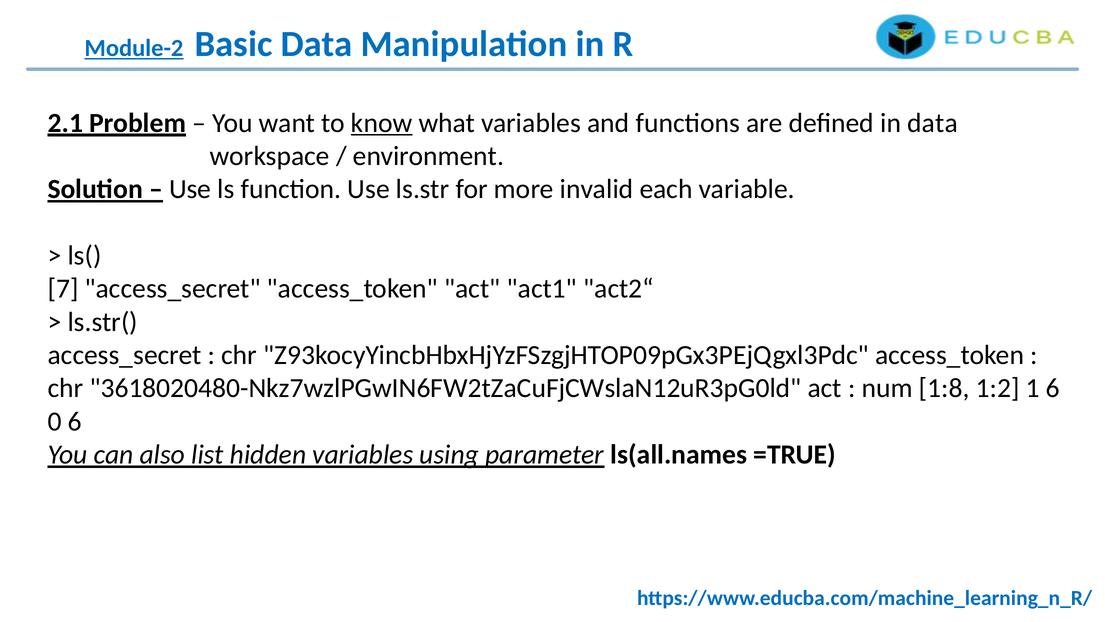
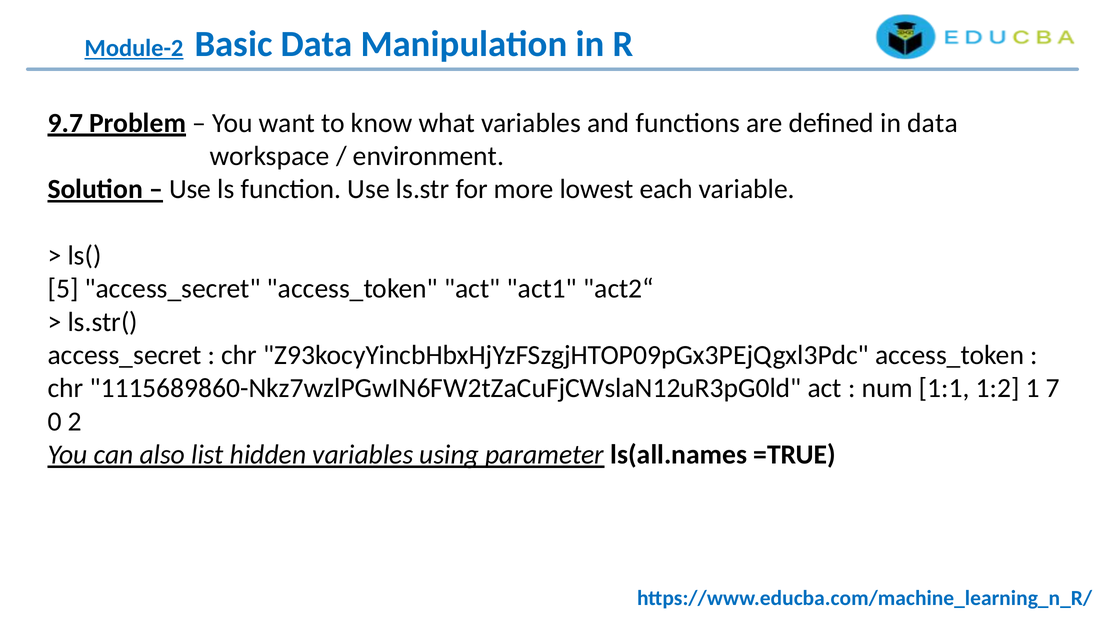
2.1: 2.1 -> 9.7 (65, 123)
know underline: present -> none (382, 123)
invalid: invalid -> lowest (597, 189)
7: 7 -> 5 (63, 289)
3618020480-Nkz7wzlPGwIN6FW2tZaCuFjCWslaN12uR3pG0ld: 3618020480-Nkz7wzlPGwIN6FW2tZaCuFjCWslaN12uR3pG0ld -> 1115689860-Nkz7wzlPGwIN6FW2tZaCuFjCWslaN12uR3pG0ld (446, 388)
1:8: 1:8 -> 1:1 (944, 388)
1 6: 6 -> 7 (1053, 388)
0 6: 6 -> 2 (75, 421)
